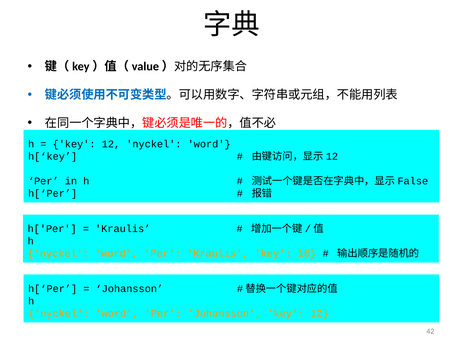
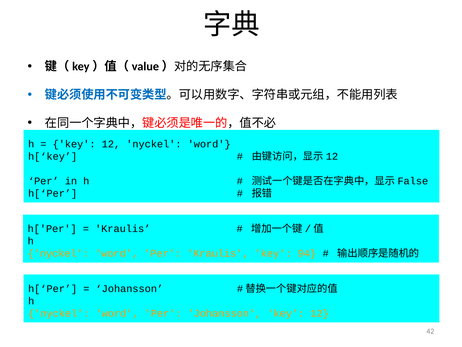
16: 16 -> 94 (307, 253)
